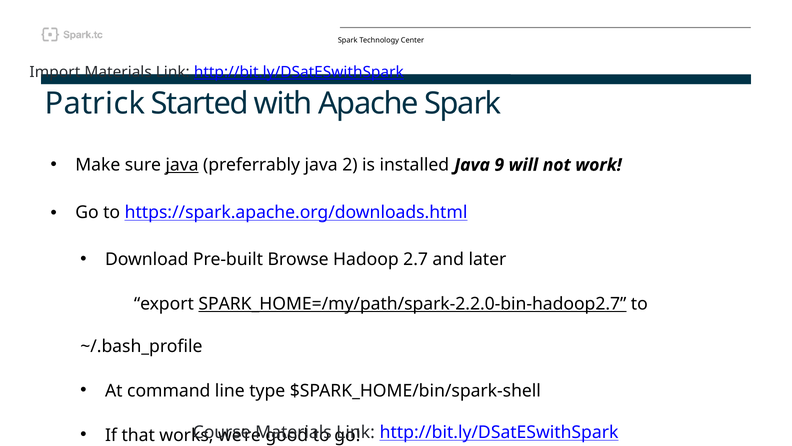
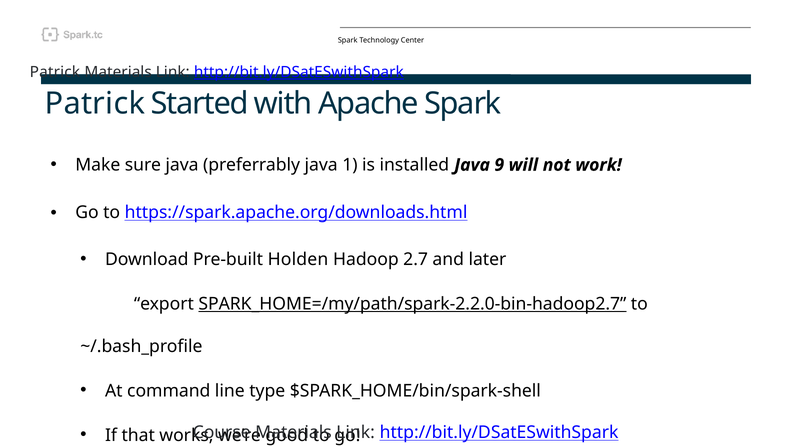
Import: Import -> Patrick (55, 72)
java underline: present -> none (182, 165)
java 2: 2 -> 1 (350, 165)
Browse: Browse -> Holden (298, 259)
